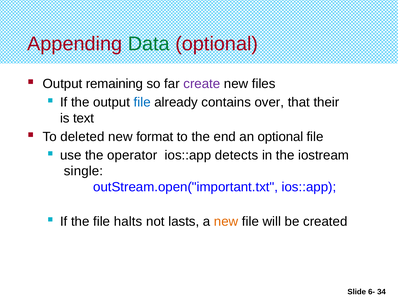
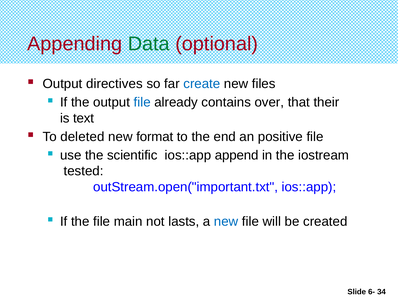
remaining: remaining -> directives (114, 84)
create colour: purple -> blue (202, 84)
an optional: optional -> positive (280, 137)
operator: operator -> scientific (132, 155)
detects: detects -> append (237, 155)
single: single -> tested (84, 171)
halts: halts -> main (128, 222)
new colour: orange -> blue (226, 222)
